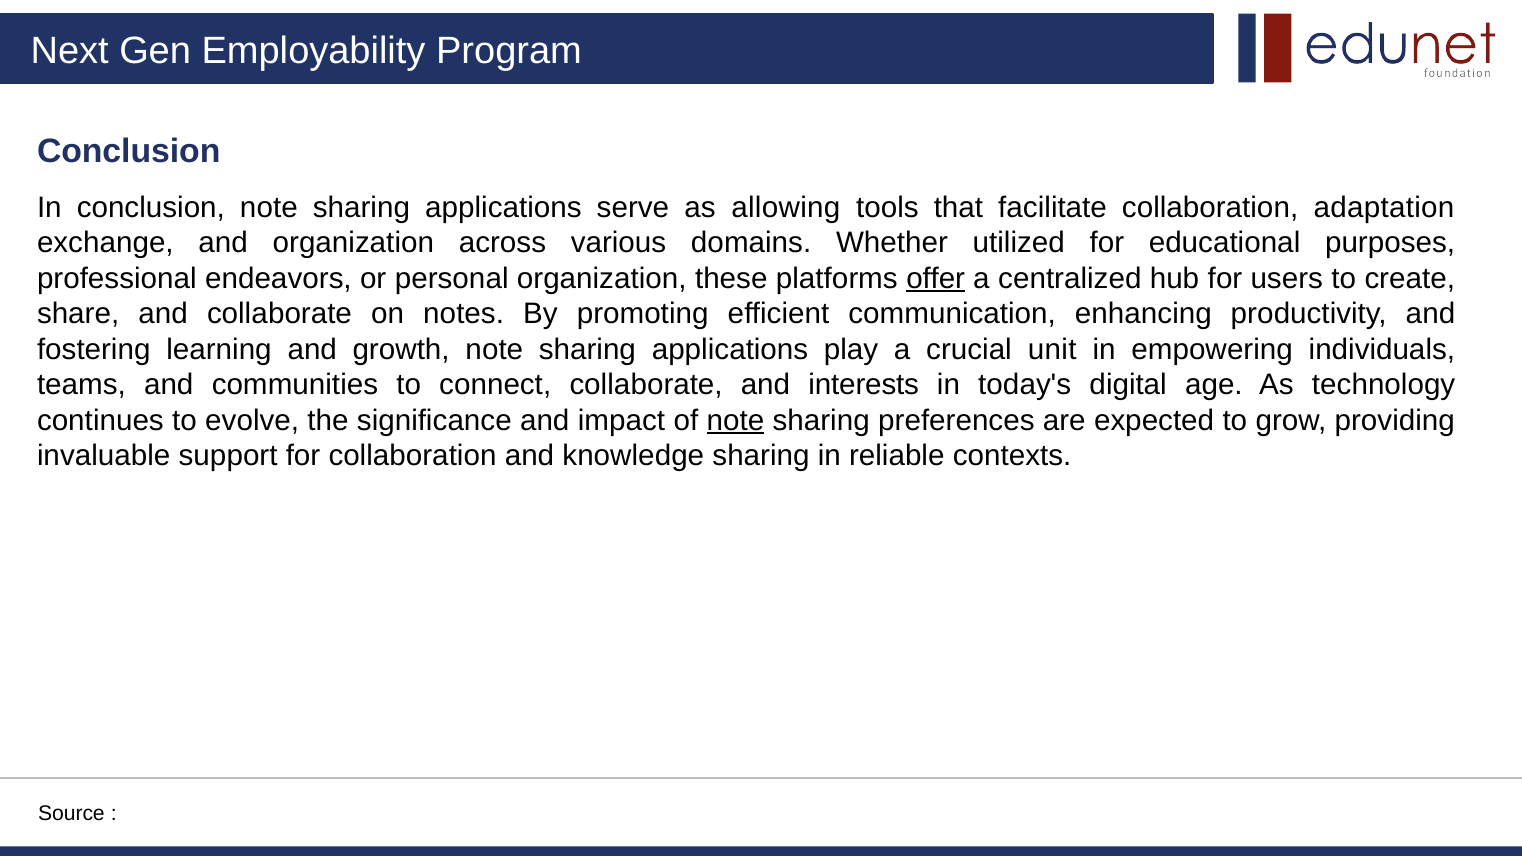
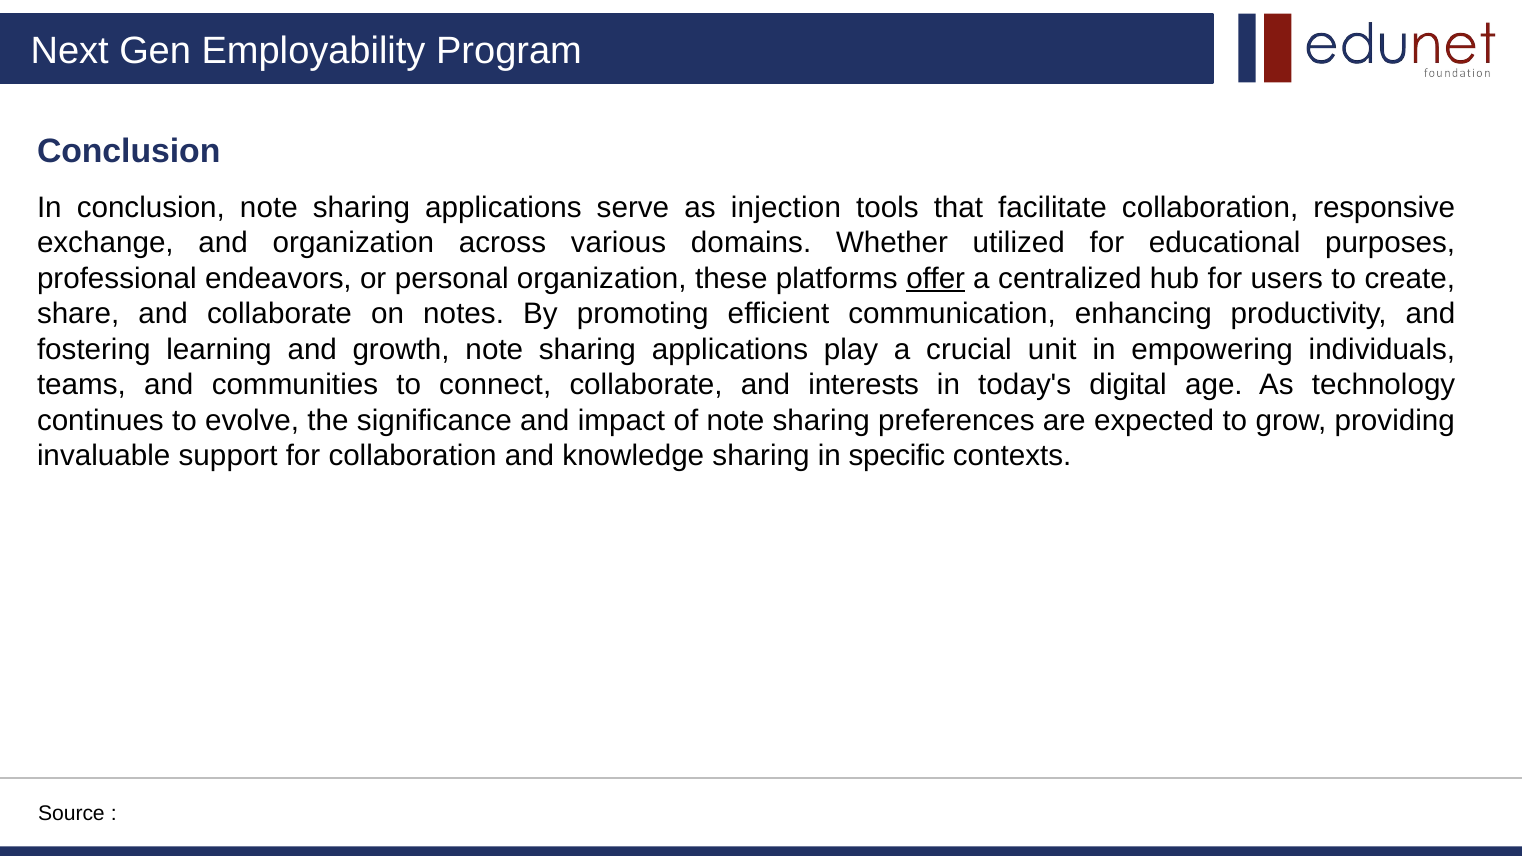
allowing: allowing -> injection (786, 207)
adaptation: adaptation -> responsive (1384, 207)
note underline: present -> none (735, 421)
reliable: reliable -> specific (897, 456)
